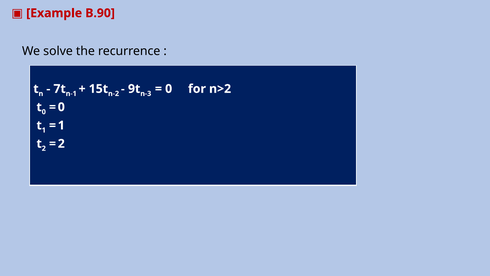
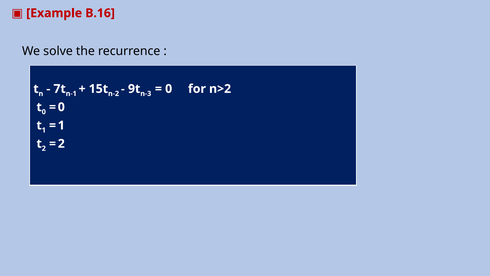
B.90: B.90 -> B.16 (100, 13)
